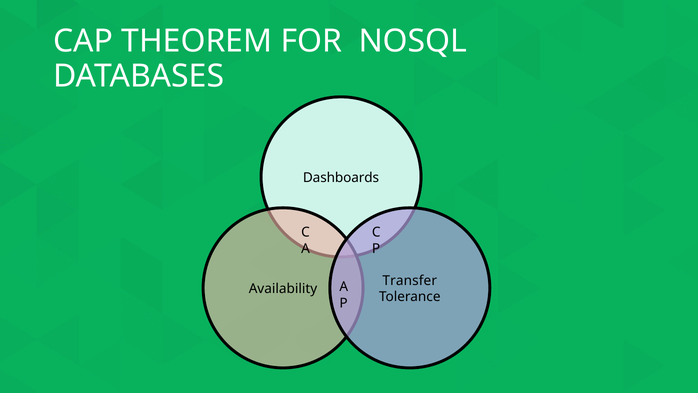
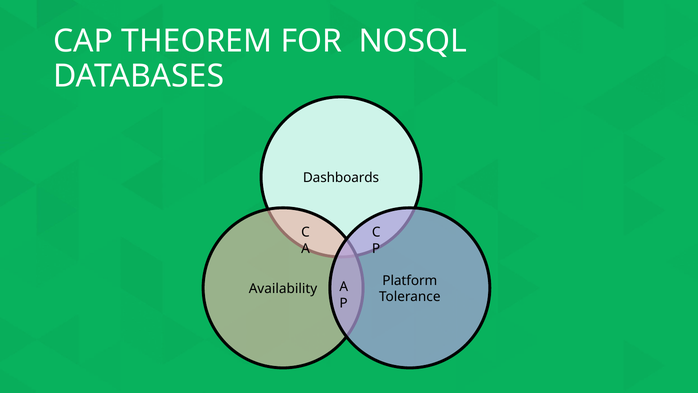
Transfer: Transfer -> Platform (410, 280)
